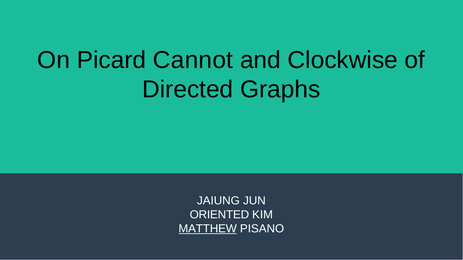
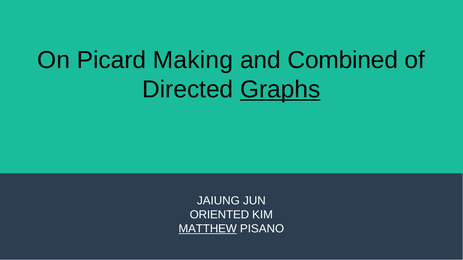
Cannot: Cannot -> Making (193, 60)
Clockwise: Clockwise -> Combined (343, 60)
Graphs underline: none -> present (280, 90)
